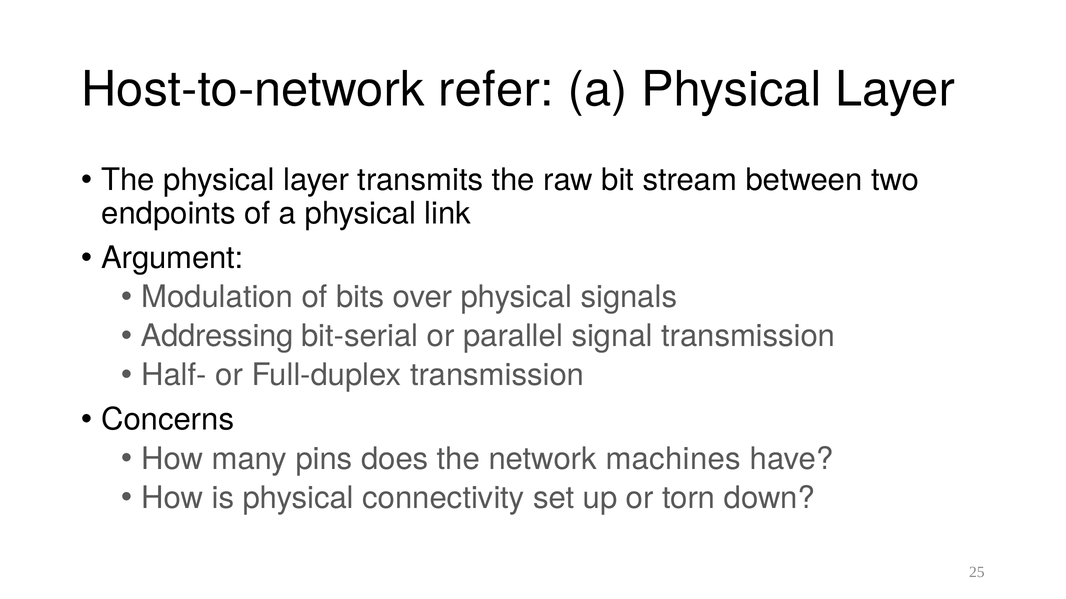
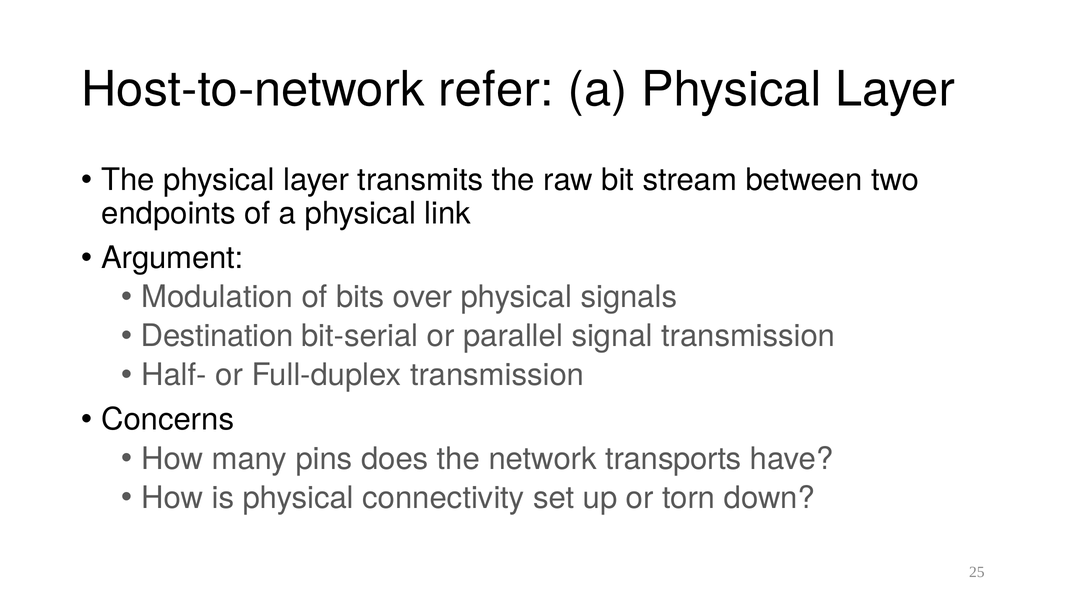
Addressing: Addressing -> Destination (217, 336)
machines: machines -> transports (673, 459)
